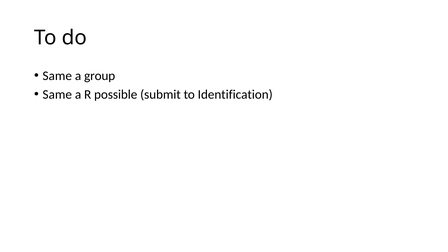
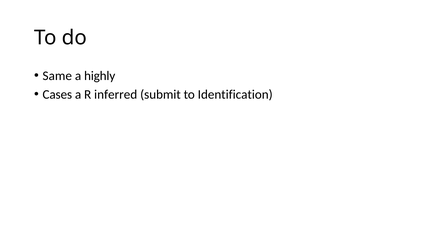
group: group -> highly (100, 76)
Same: Same -> Cases (57, 95)
possible: possible -> inferred (116, 95)
